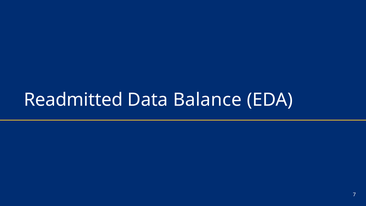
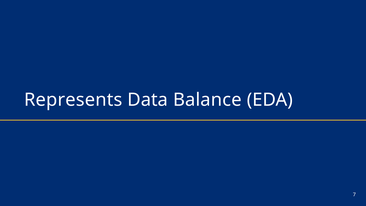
Readmitted: Readmitted -> Represents (73, 100)
